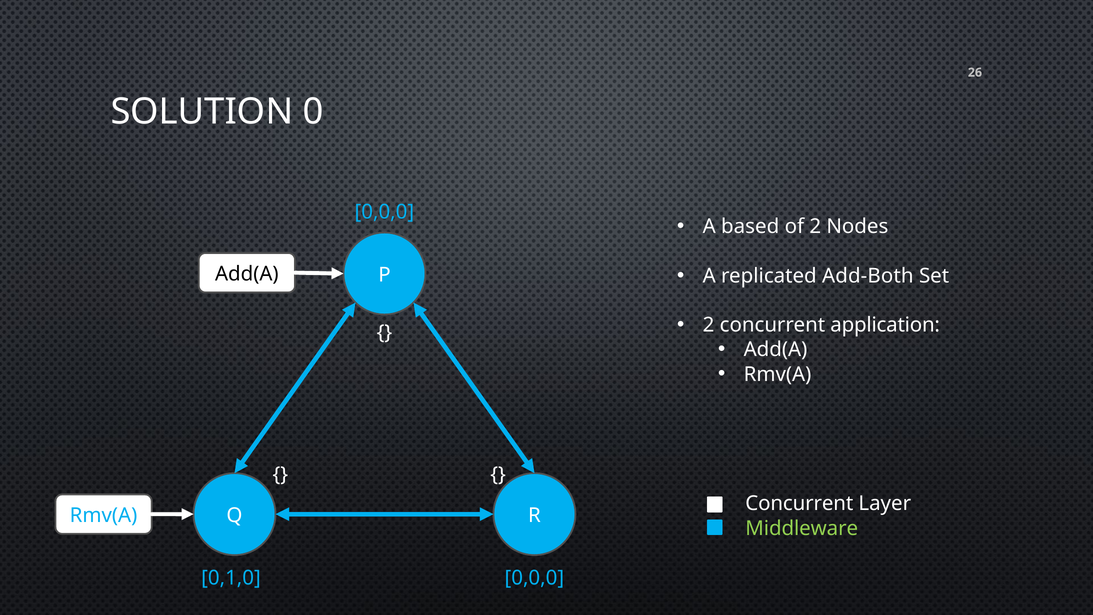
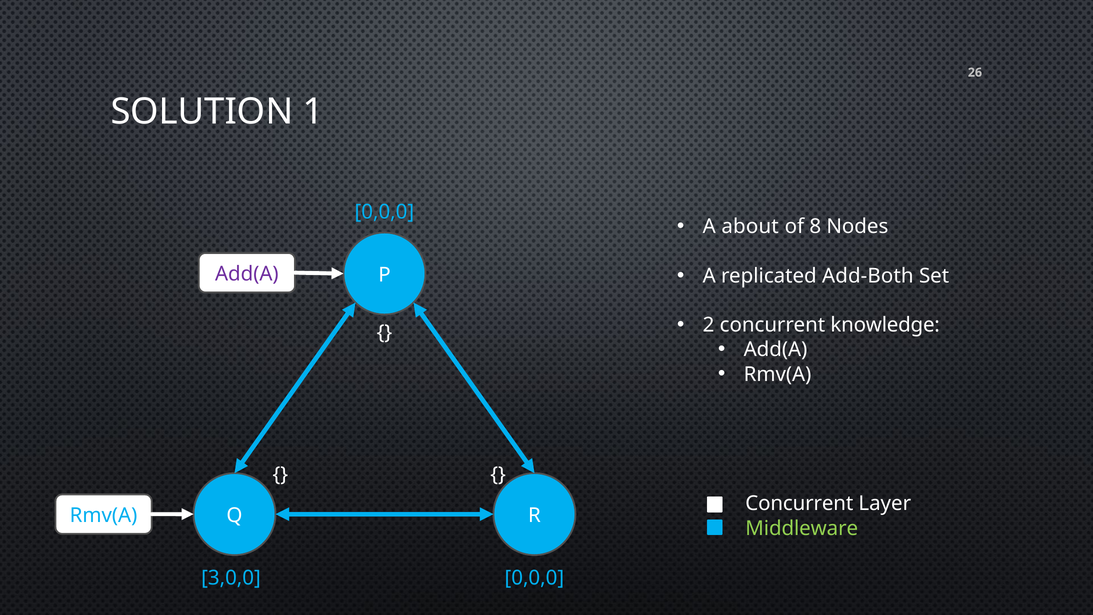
0: 0 -> 1 (313, 112)
based: based -> about (750, 227)
of 2: 2 -> 8 (815, 227)
Add(A colour: black -> purple (247, 274)
application: application -> knowledge (885, 325)
0,1,0: 0,1,0 -> 3,0,0 (231, 578)
